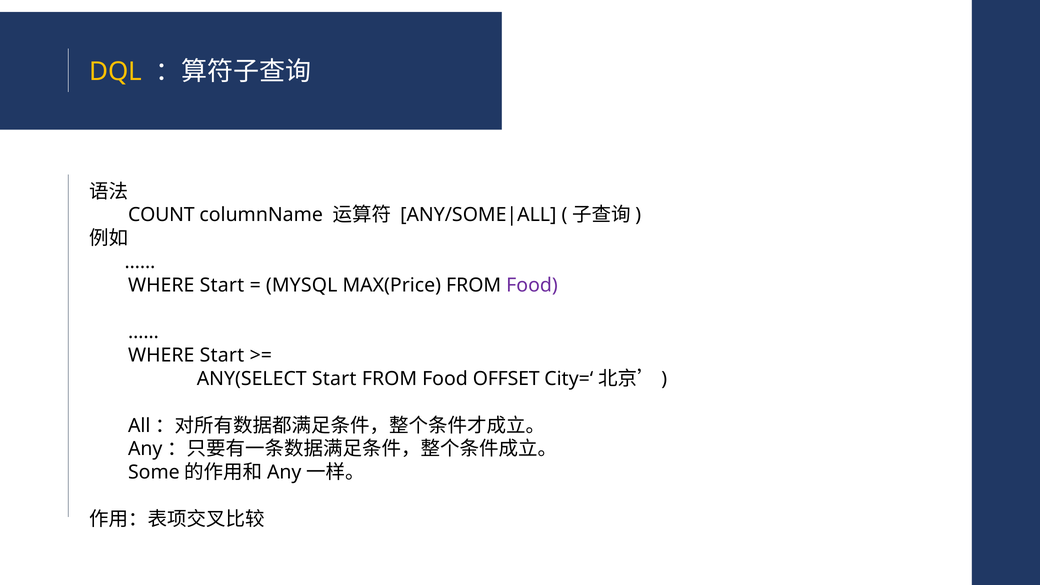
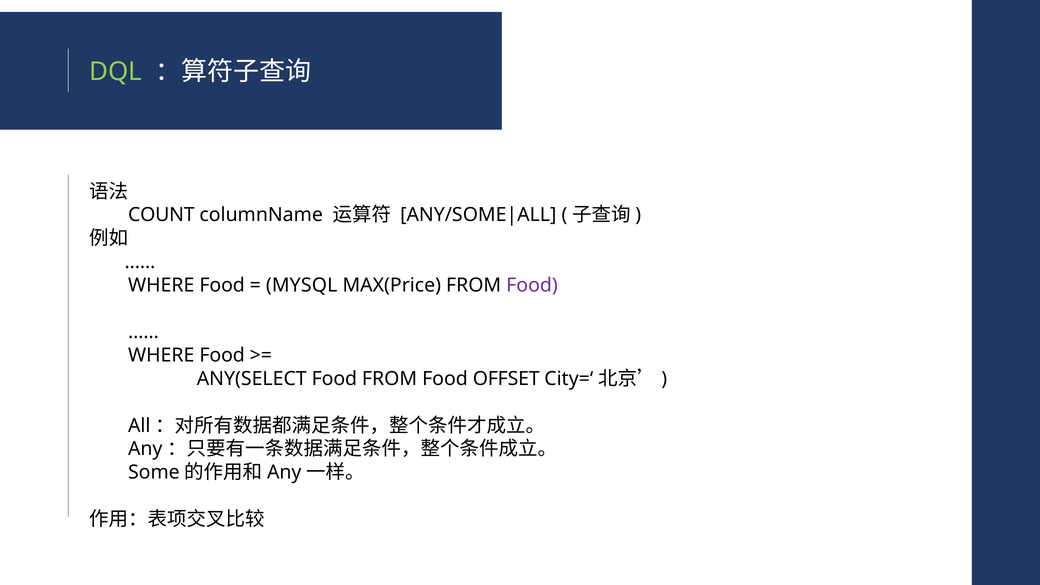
DQL colour: yellow -> light green (116, 72)
Start: Start -> Food (222, 285)
Start: Start -> Food (222, 355)
ANY(SELECT Start: Start -> Food (334, 379)
